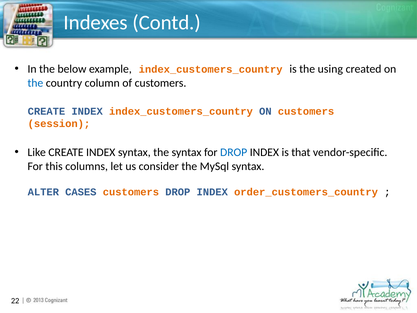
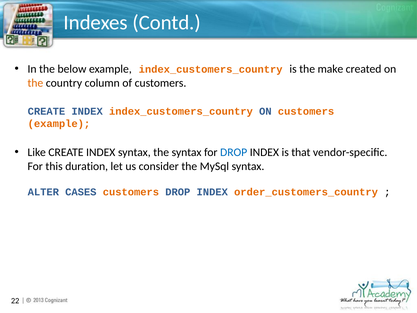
using: using -> make (330, 69)
the colour: blue -> orange (35, 83)
session: session -> example (59, 124)
columns: columns -> duration (87, 166)
